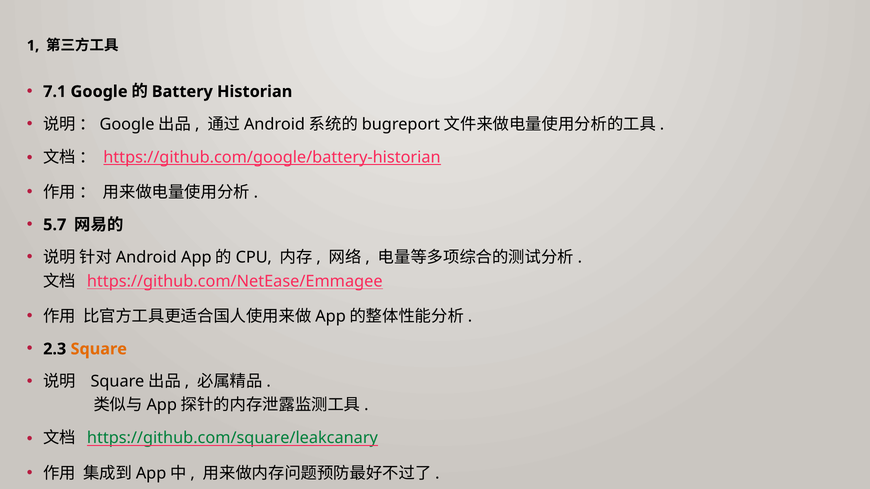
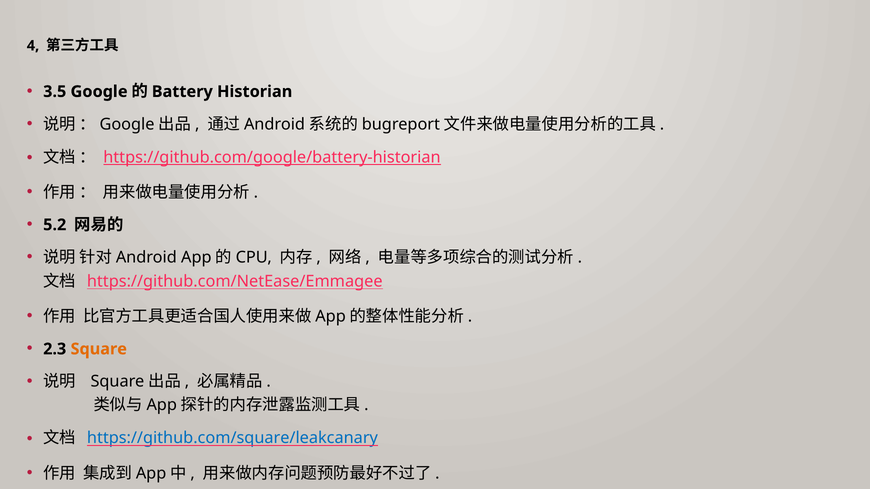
1: 1 -> 4 (33, 46)
7.1: 7.1 -> 3.5 (55, 92)
5.7: 5.7 -> 5.2 (55, 225)
https://github.com/square/leakcanary colour: green -> blue (232, 438)
